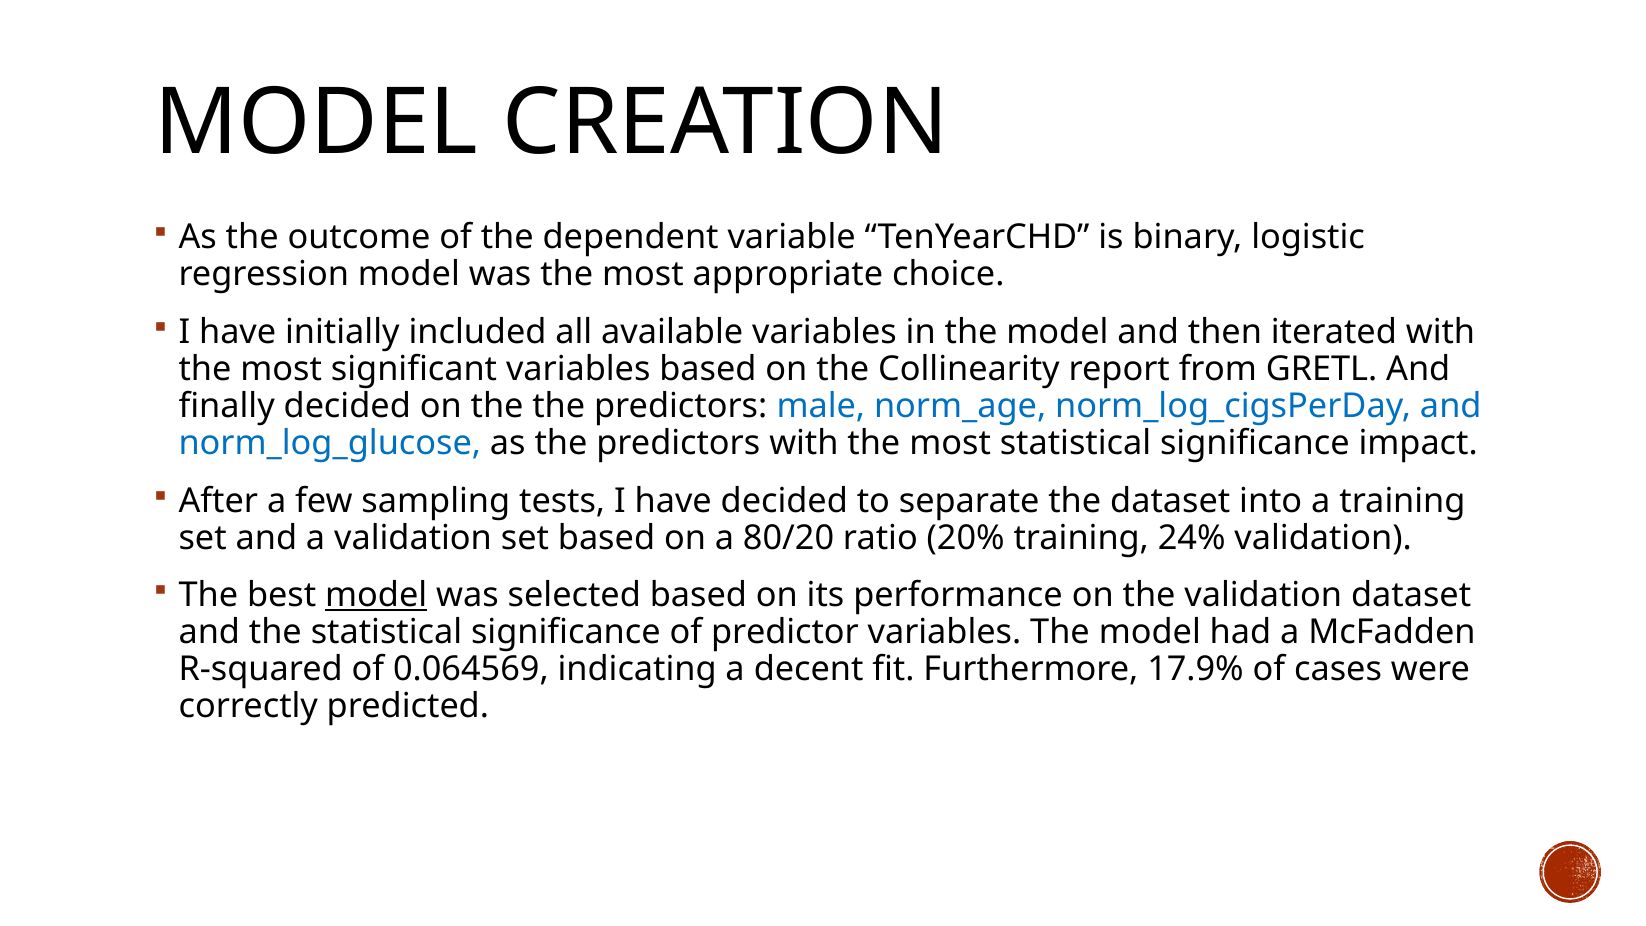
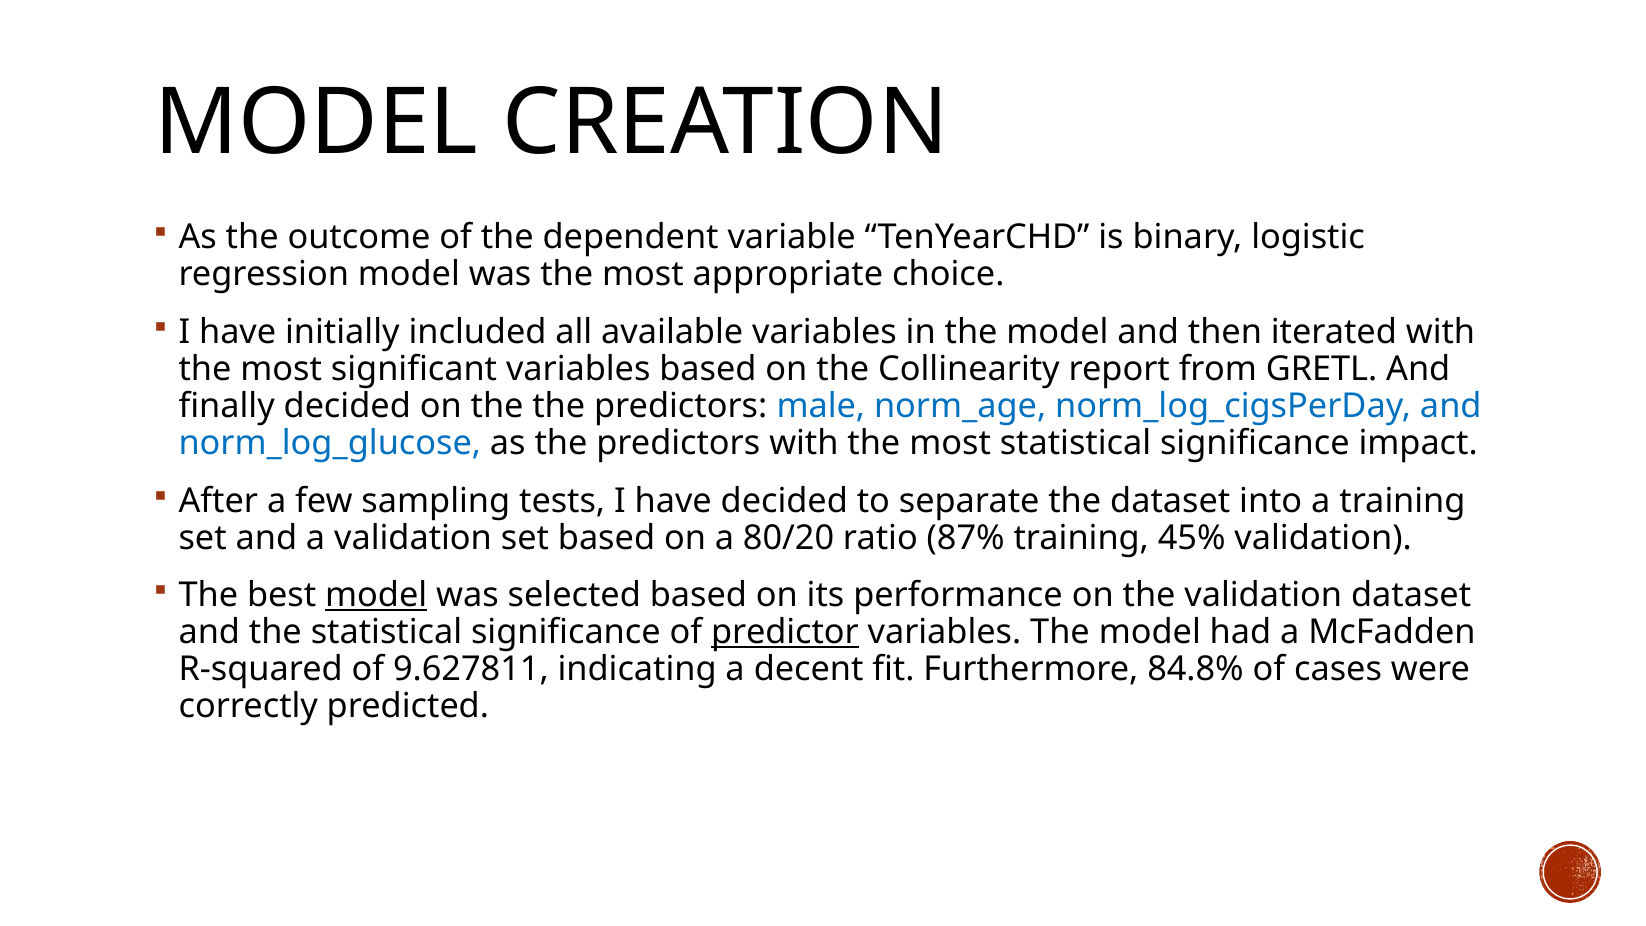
20%: 20% -> 87% (966, 538)
24%: 24% -> 45% (1192, 538)
predictor underline: none -> present (785, 632)
0.064569: 0.064569 -> 9.627811 (471, 670)
17.9%: 17.9% -> 84.8% (1196, 670)
